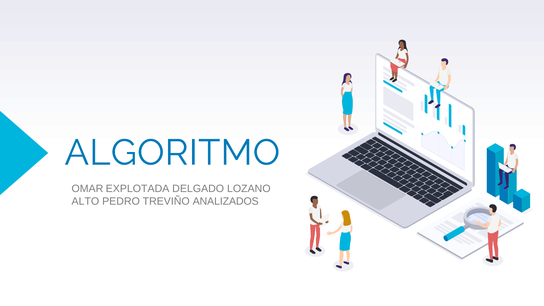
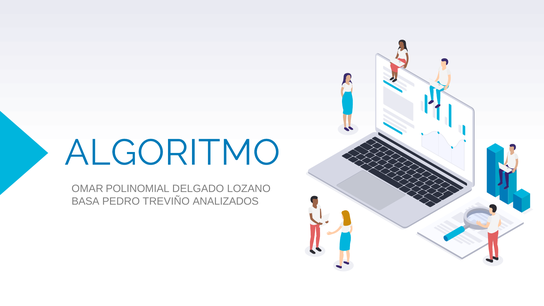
EXPLOTADA: EXPLOTADA -> POLINOMIAL (138, 189)
ALTO: ALTO -> BASA (85, 201)
